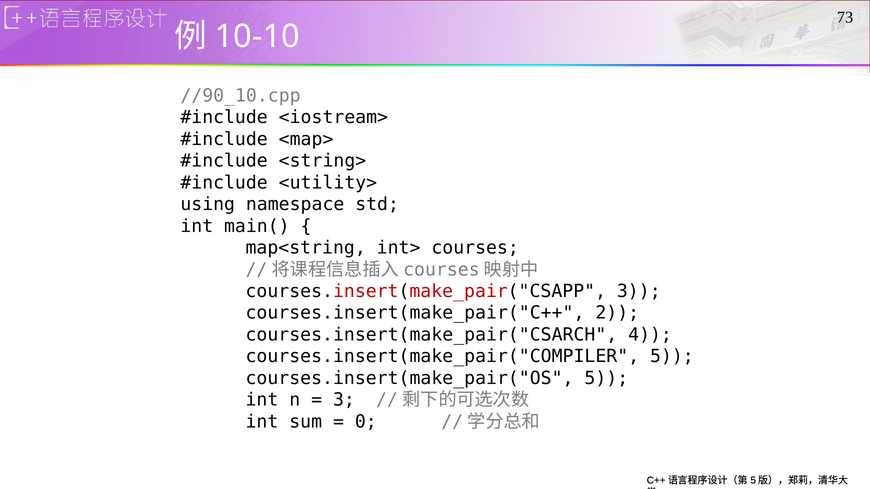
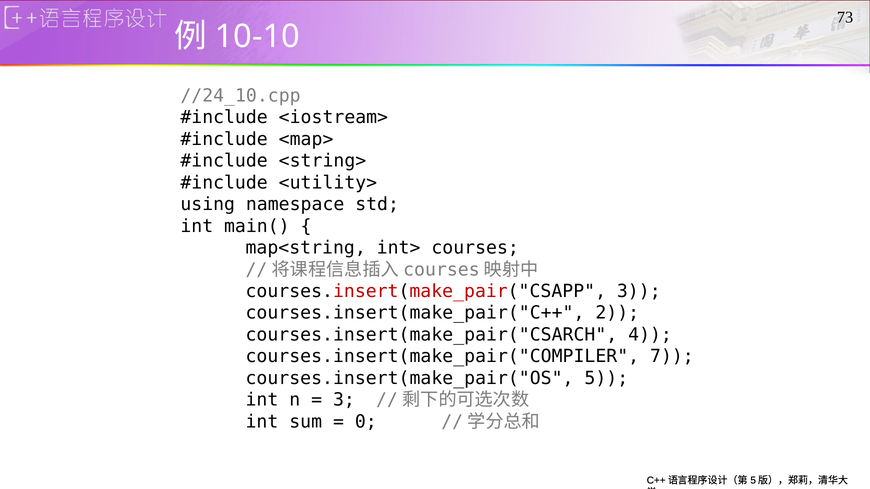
//90_10.cpp: //90_10.cpp -> //24_10.cpp (241, 96)
courses.insert(make_pair("COMPILER 5: 5 -> 7 (672, 357)
